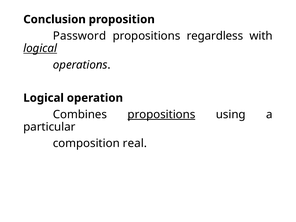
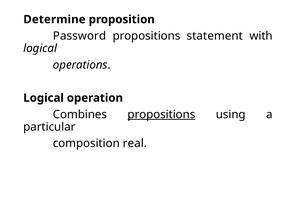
Conclusion: Conclusion -> Determine (54, 19)
regardless: regardless -> statement (215, 36)
logical underline: present -> none (40, 48)
